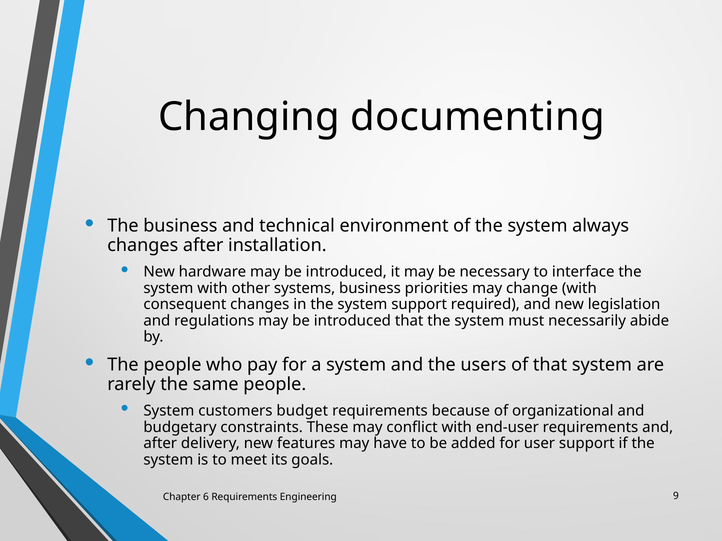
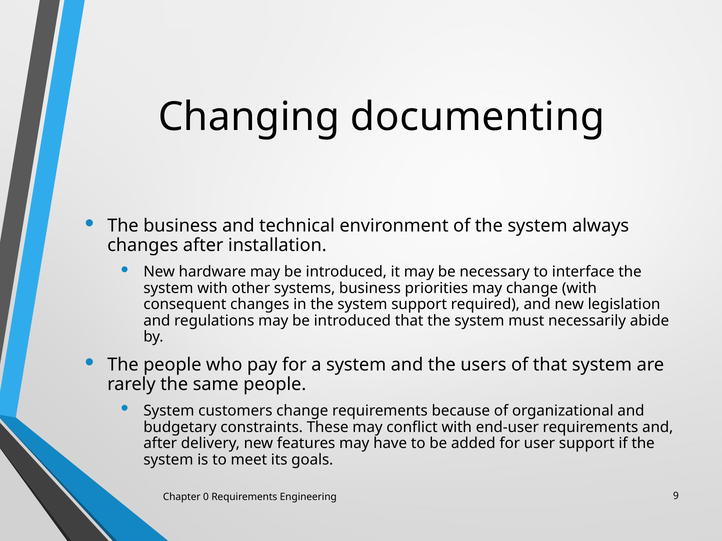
customers budget: budget -> change (302, 411)
6: 6 -> 0 (206, 497)
